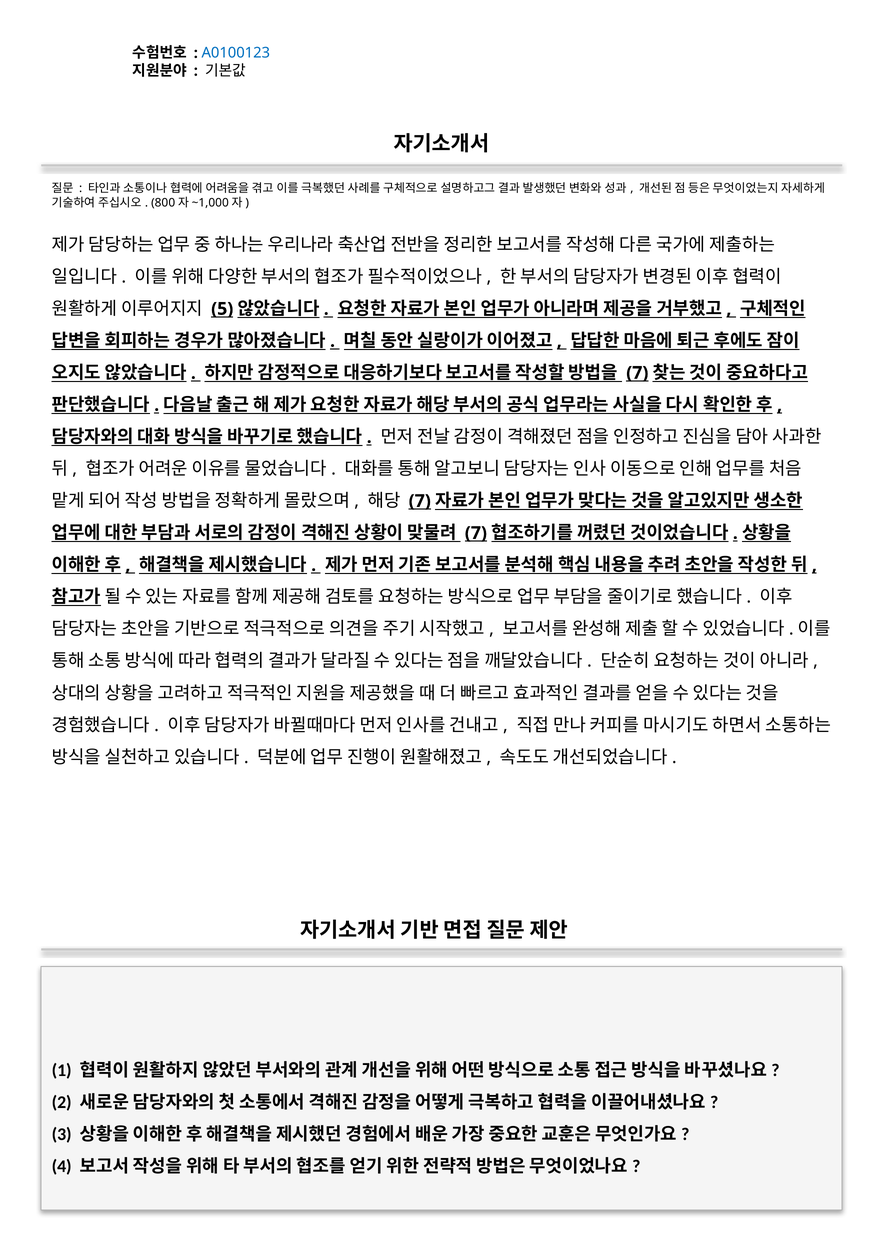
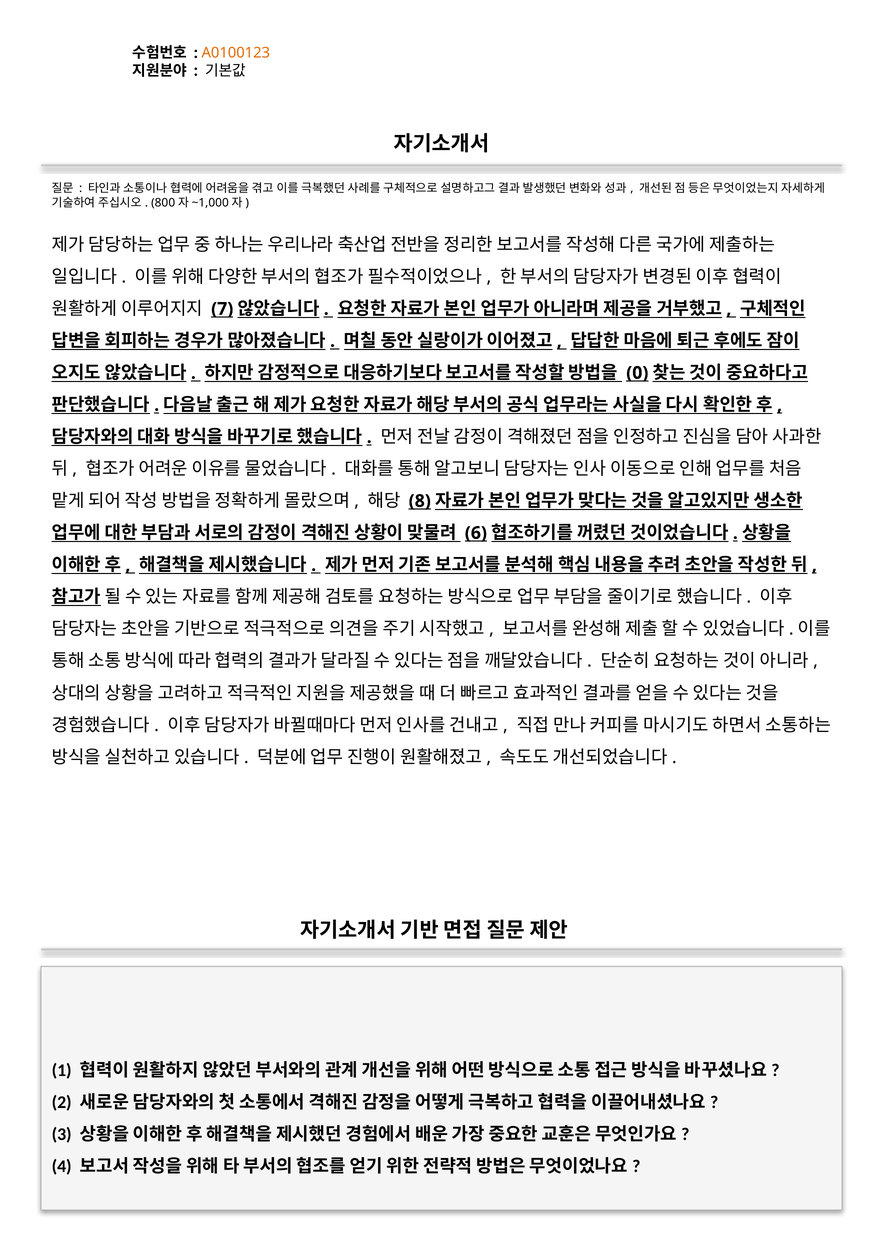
A0100123 colour: blue -> orange (236, 53)
5: 5 -> 7 (222, 309)
7: 7 -> 0 (637, 373)
7: 7 -> 8 (420, 501)
7: 7 -> 6 (476, 533)
